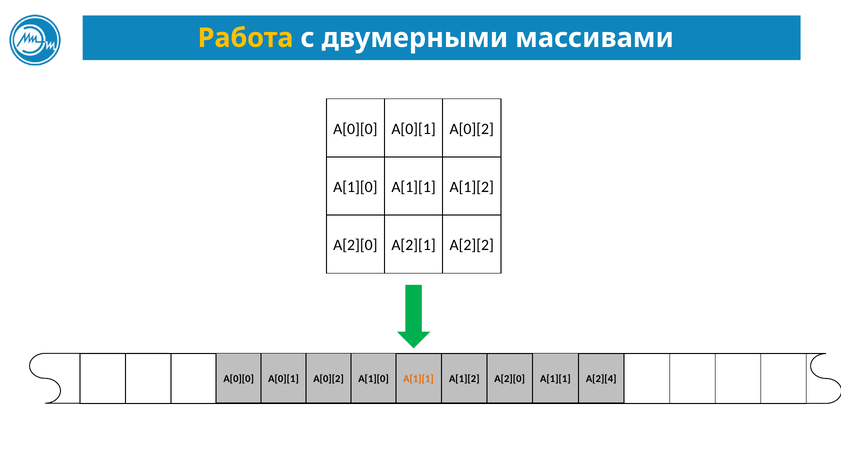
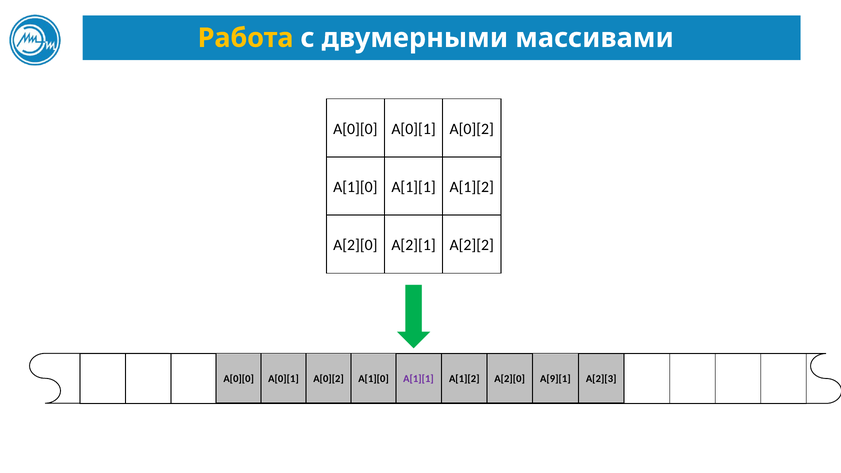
A[1][1 colour: orange -> purple (418, 379)
A[1][1: A[1][1 -> A[9][1 (555, 379)
A[2][4: A[2][4 -> A[2][3 (601, 379)
